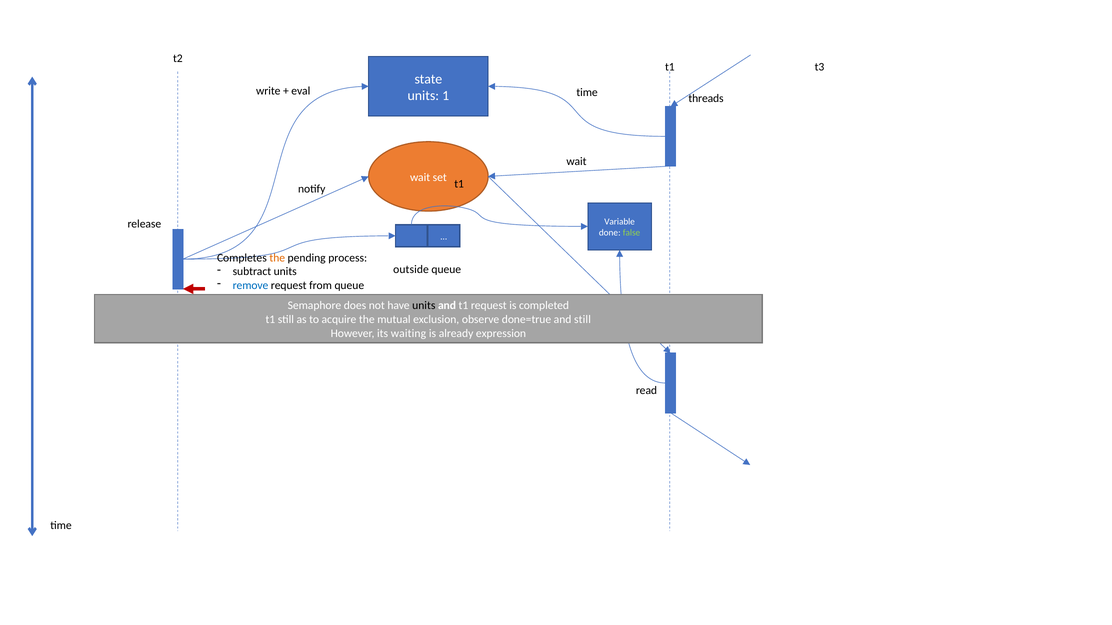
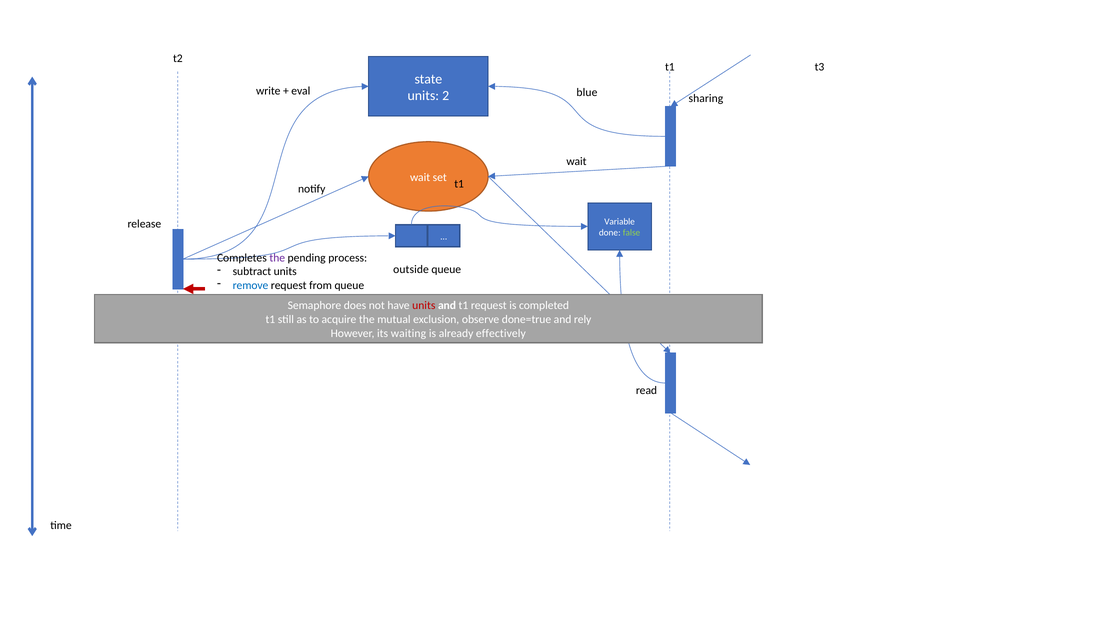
time: time -> blue (587, 92)
1: 1 -> 2 (446, 96)
threads: threads -> sharing (706, 98)
the colour: orange -> purple (277, 258)
units colour: black -> red (424, 306)
and still: still -> rely (583, 320)
expression: expression -> effectively (501, 334)
